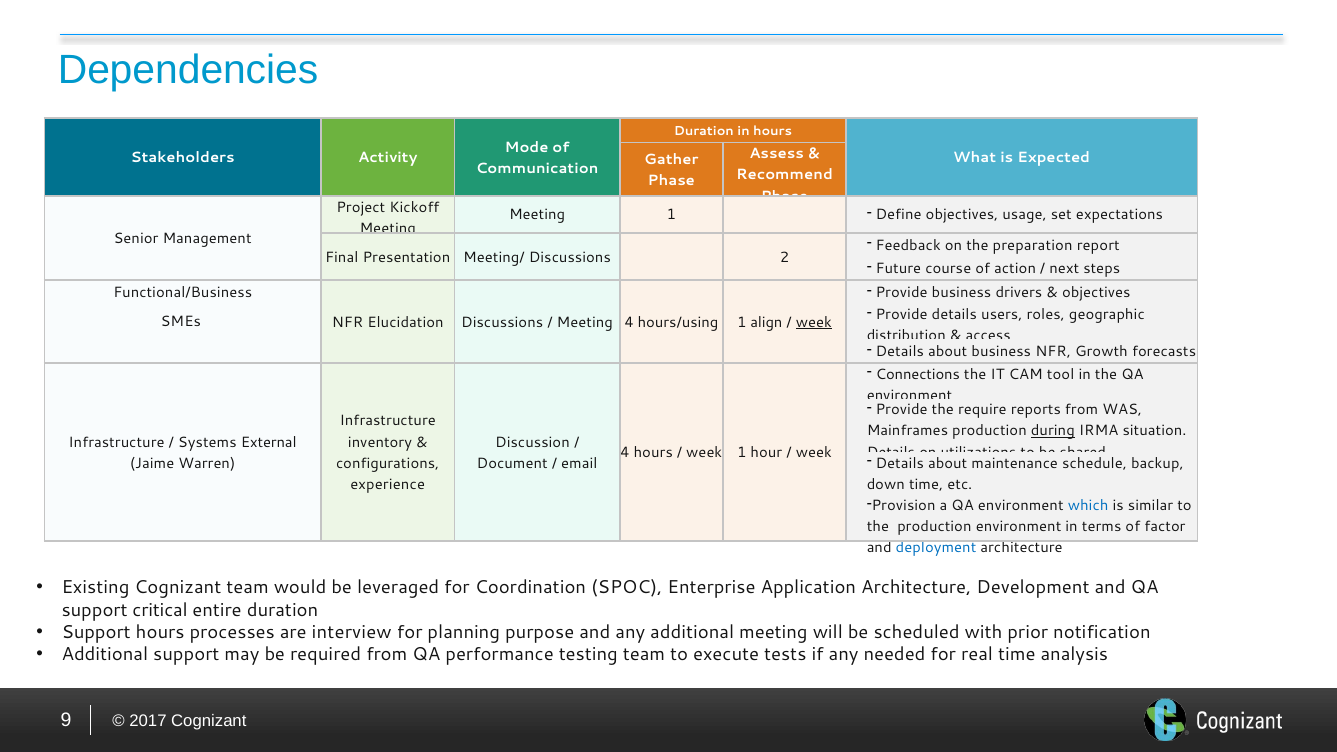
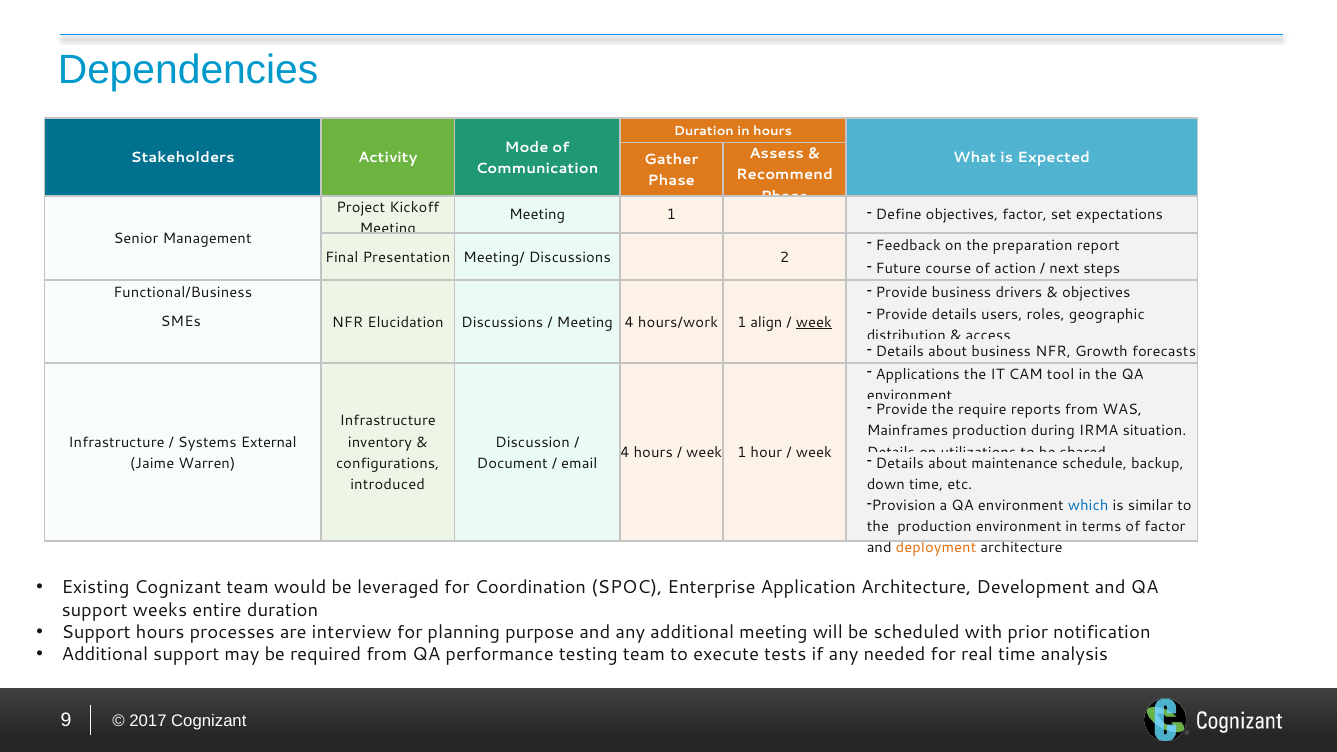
objectives usage: usage -> factor (1025, 215)
hours/using: hours/using -> hours/work (678, 322)
Connections: Connections -> Applications (918, 374)
during underline: present -> none (1053, 431)
experience: experience -> introduced (388, 485)
deployment colour: blue -> orange (936, 548)
critical: critical -> weeks (160, 610)
